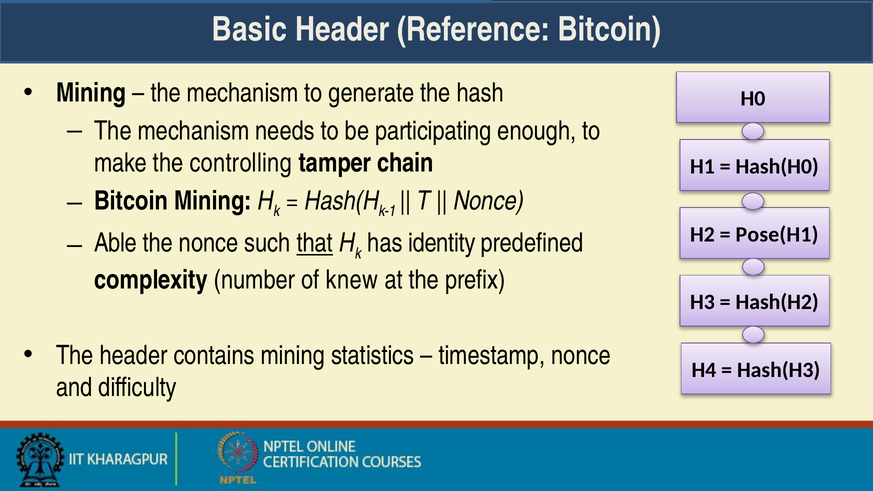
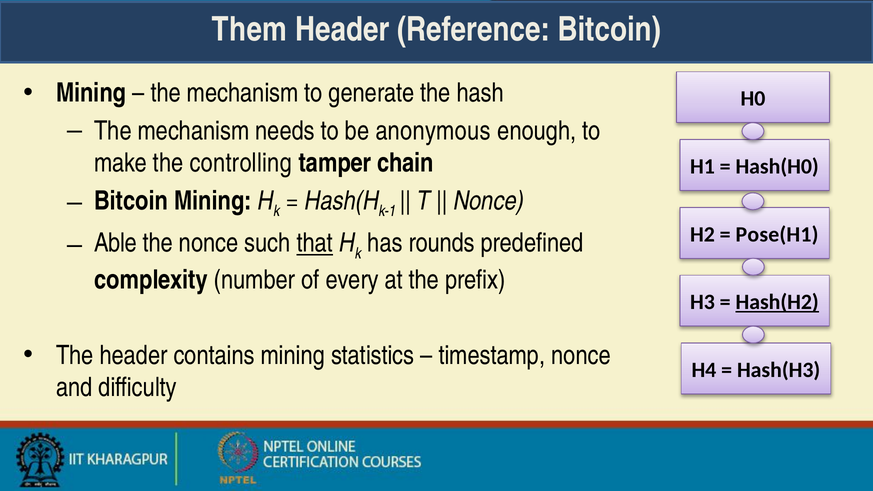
Basic: Basic -> Them (249, 30)
participating: participating -> anonymous (433, 131)
identity: identity -> rounds (442, 243)
knew: knew -> every (352, 280)
Hash(H2 underline: none -> present (777, 302)
